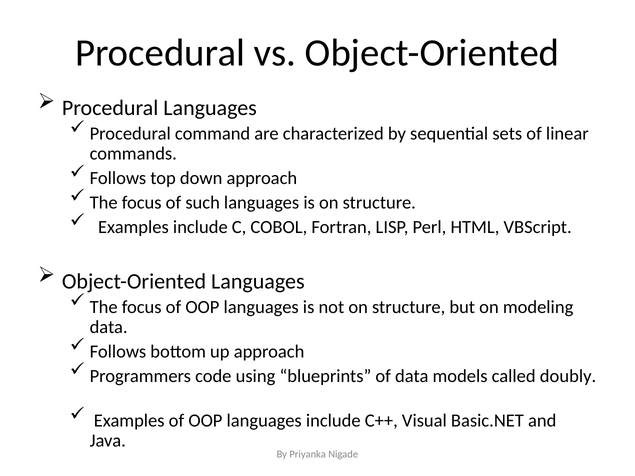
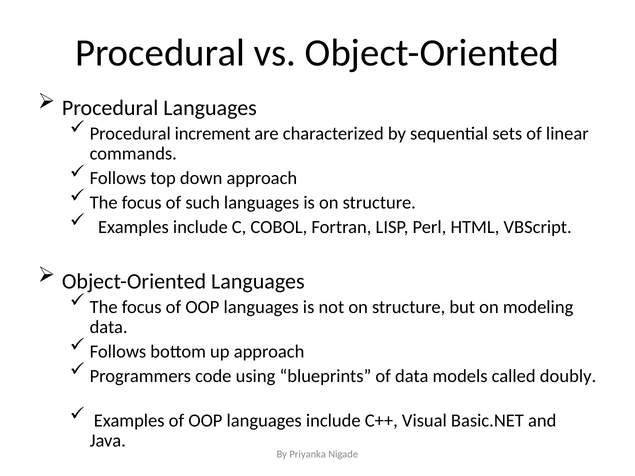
command: command -> increment (213, 134)
